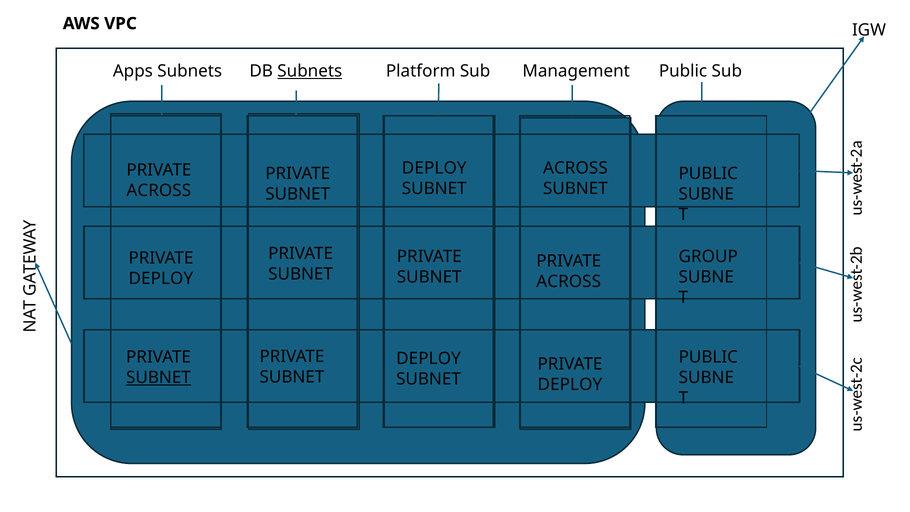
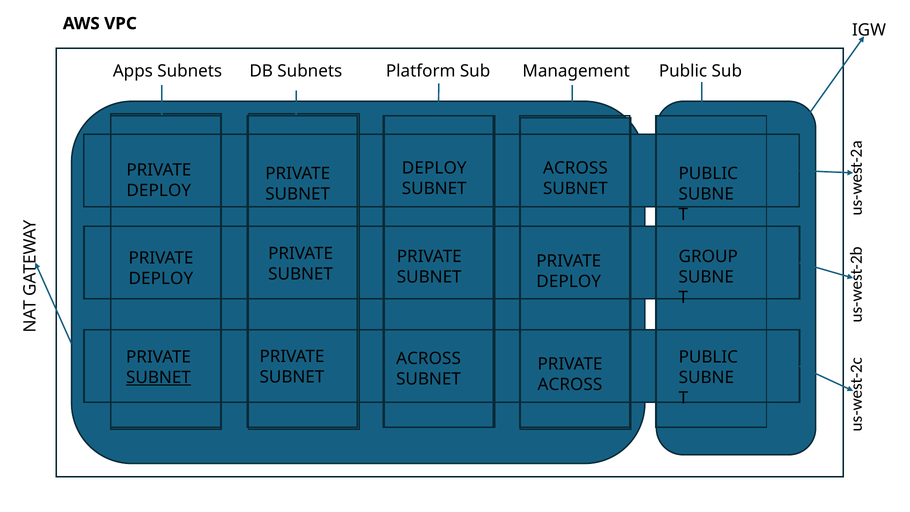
Subnets underline: present -> none (310, 71)
ACROSS: ACROSS -> DEPLOY (159, 191)
ACROSS: ACROSS -> DEPLOY (569, 281)
DEPLOY: DEPLOY -> ACROSS (429, 359)
DEPLOY: DEPLOY -> ACROSS (570, 384)
